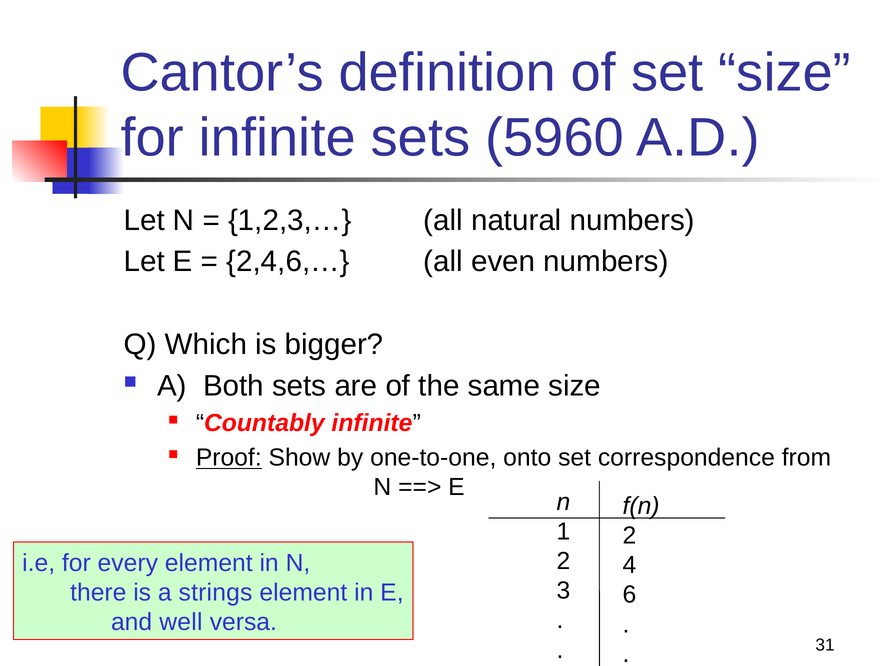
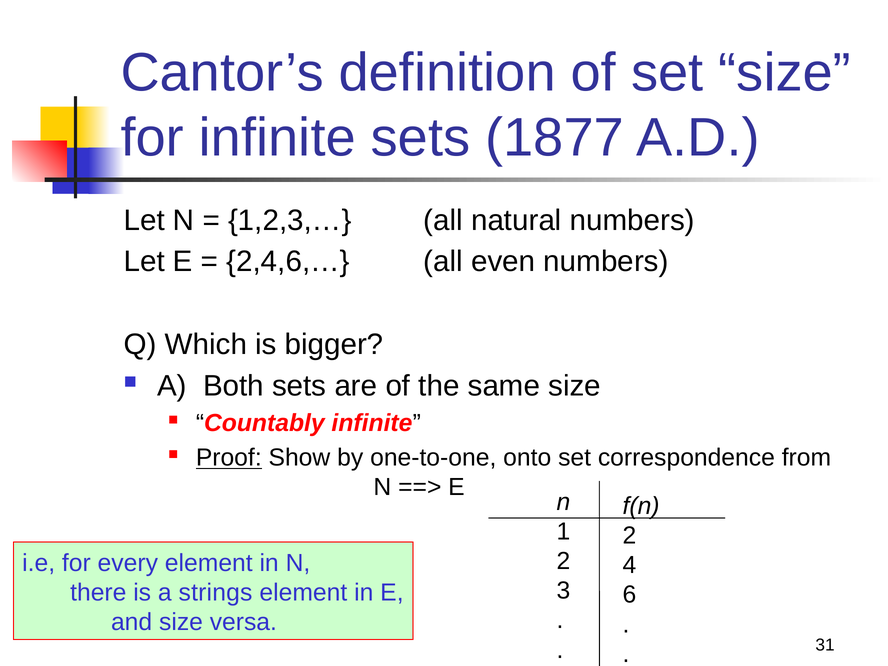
5960: 5960 -> 1877 (555, 138)
and well: well -> size (181, 622)
